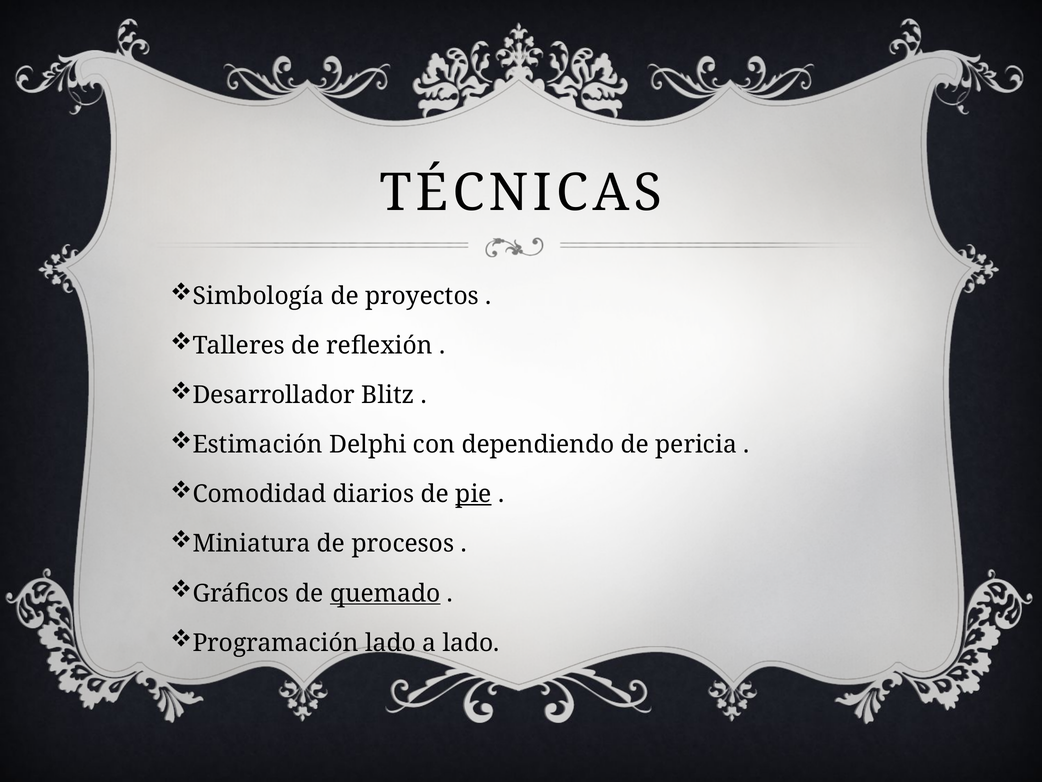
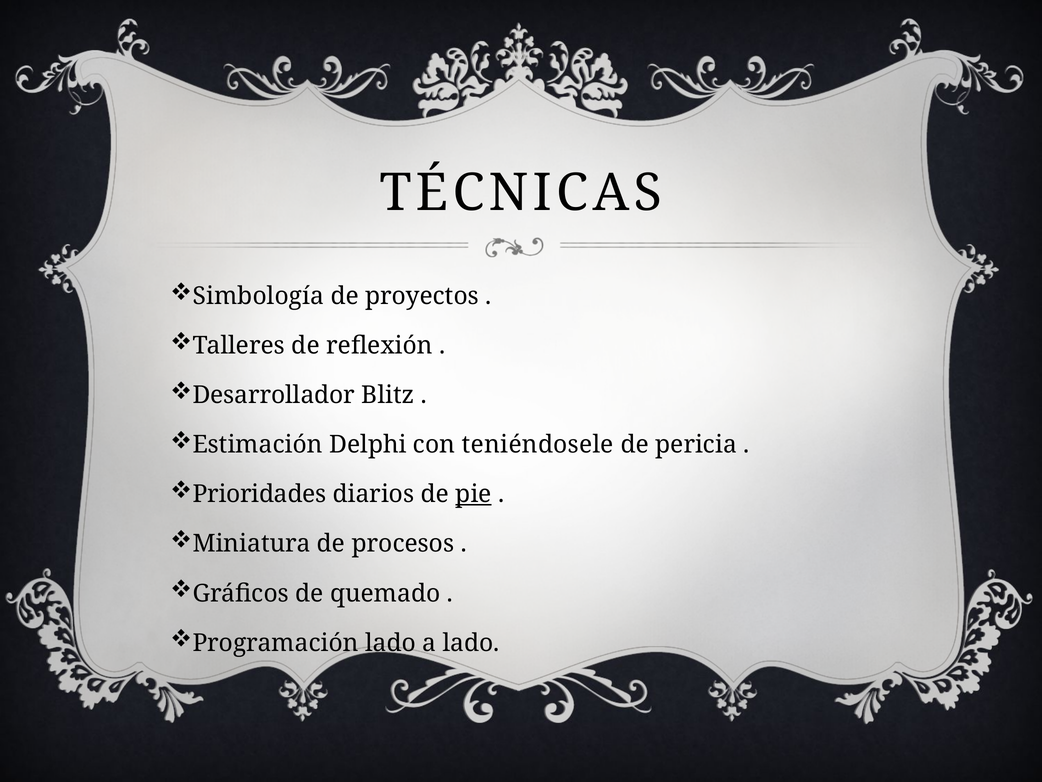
dependiendo: dependiendo -> teniéndosele (538, 444)
Comodidad: Comodidad -> Prioridades (260, 494)
quemado underline: present -> none (385, 593)
